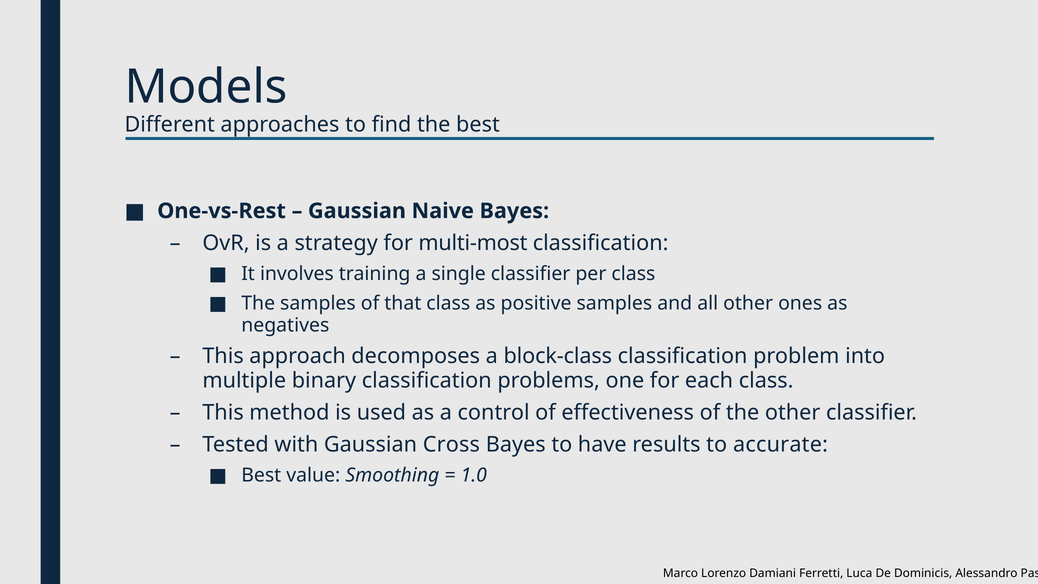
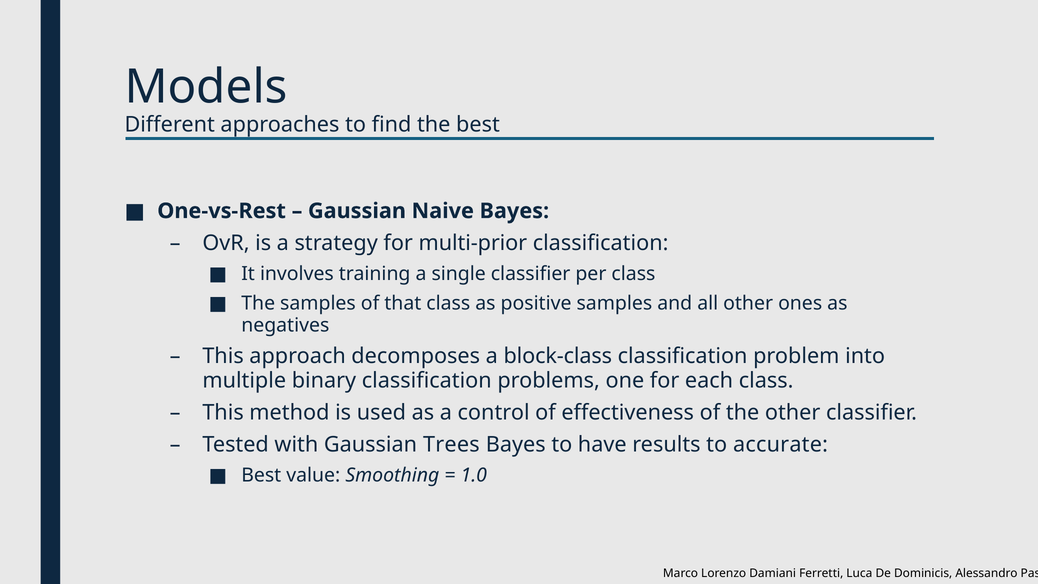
multi-most: multi-most -> multi-prior (473, 243)
Cross: Cross -> Trees (451, 444)
